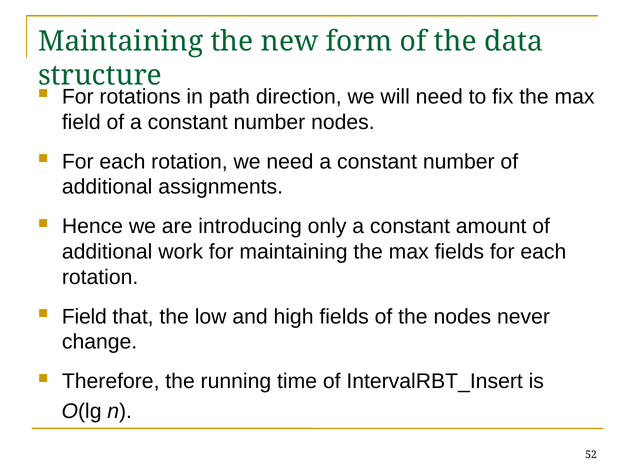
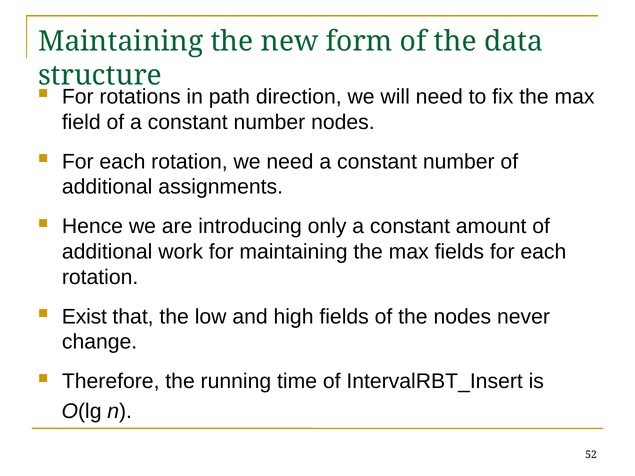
Field: Field -> Exist (84, 317)
